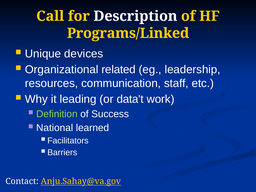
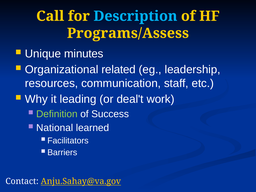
Description colour: white -> light blue (135, 16)
Programs/Linked: Programs/Linked -> Programs/Assess (128, 33)
devices: devices -> minutes (84, 54)
data't: data't -> deal't (130, 99)
